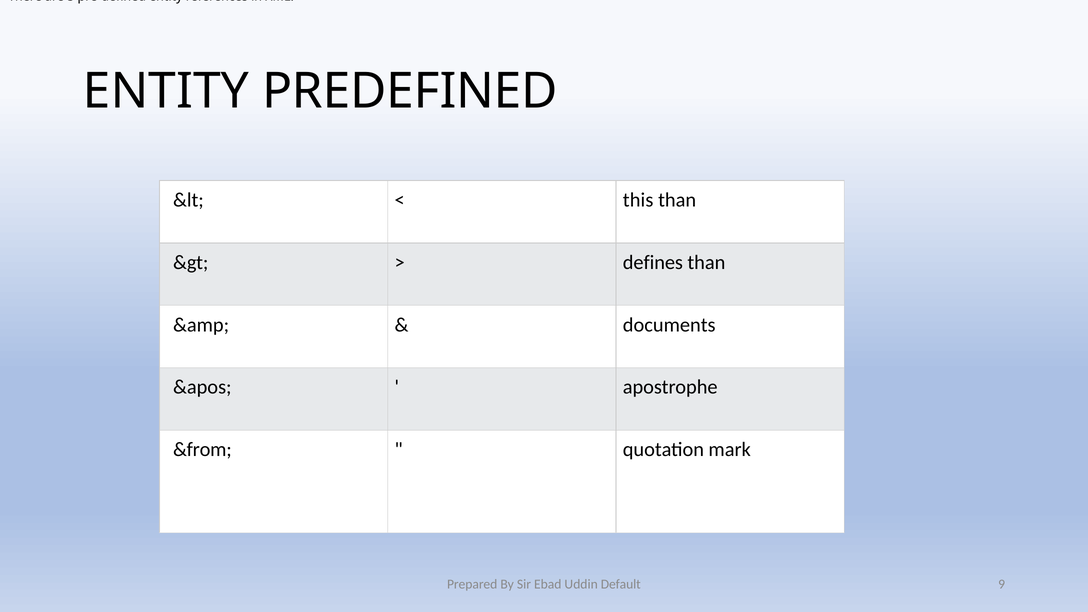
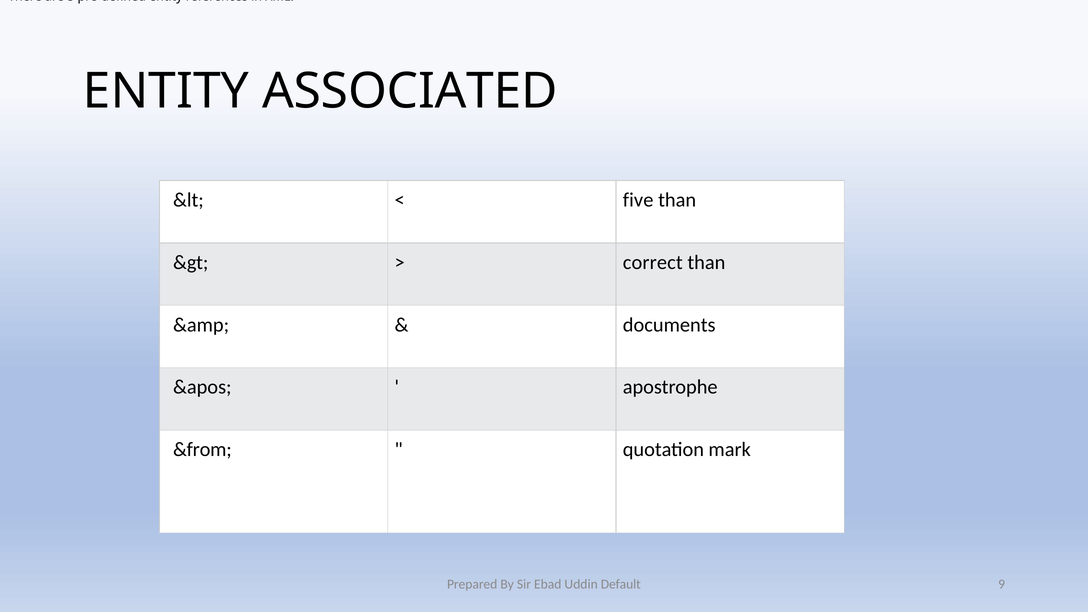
PREDEFINED: PREDEFINED -> ASSOCIATED (410, 91)
this: this -> five (638, 200)
defines: defines -> correct (653, 262)
